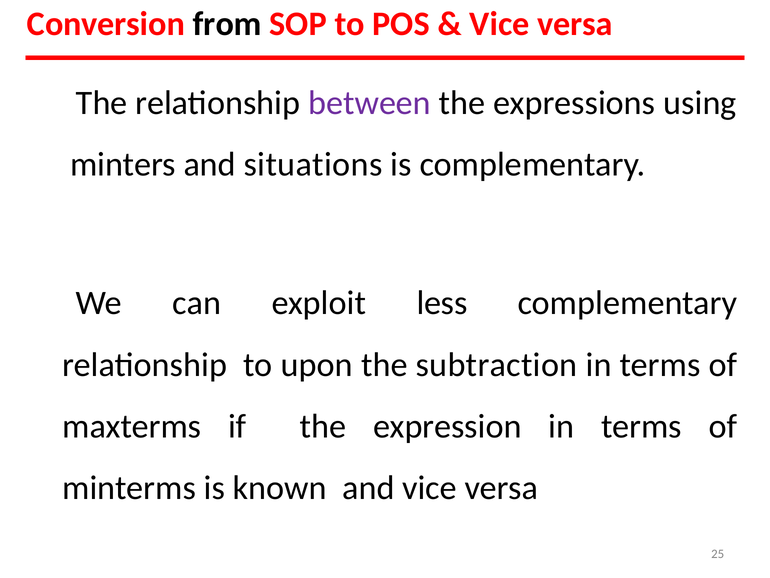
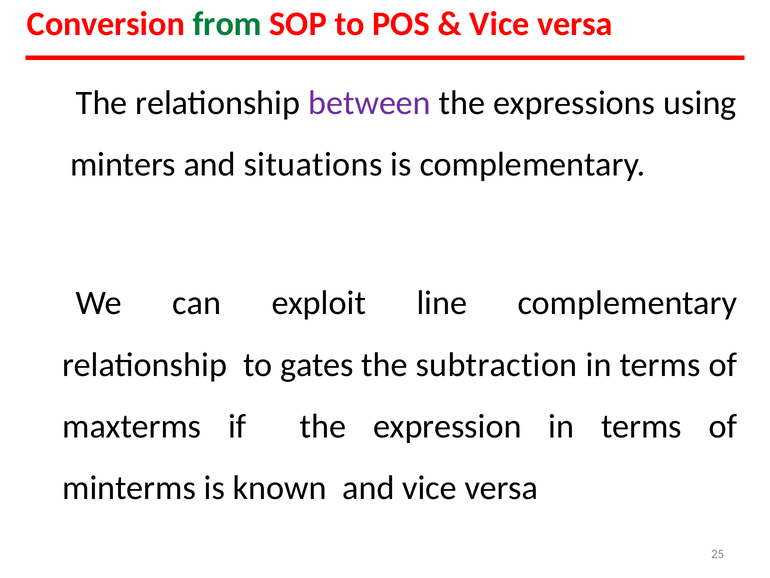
from colour: black -> green (227, 24)
less: less -> line (442, 303)
upon: upon -> gates (317, 364)
